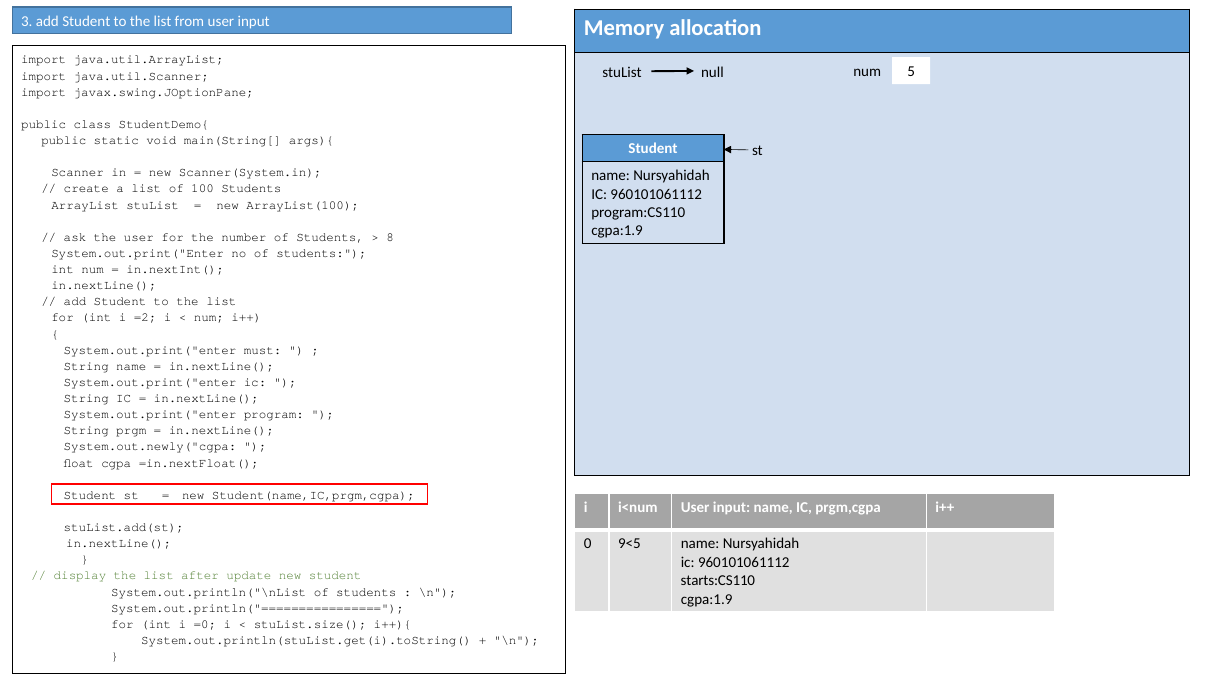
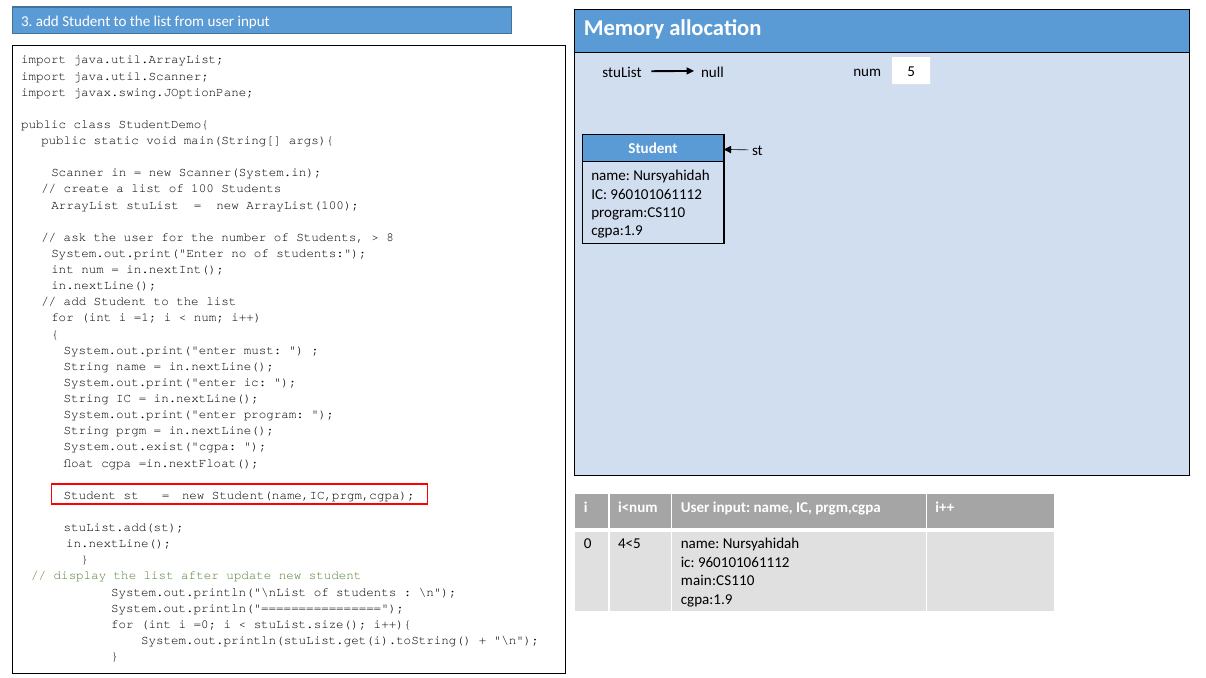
=2: =2 -> =1 (145, 318)
System.out.newly("cgpa: System.out.newly("cgpa -> System.out.exist("cgpa (150, 447)
9<5: 9<5 -> 4<5 (629, 544)
starts:CS110: starts:CS110 -> main:CS110 (718, 581)
